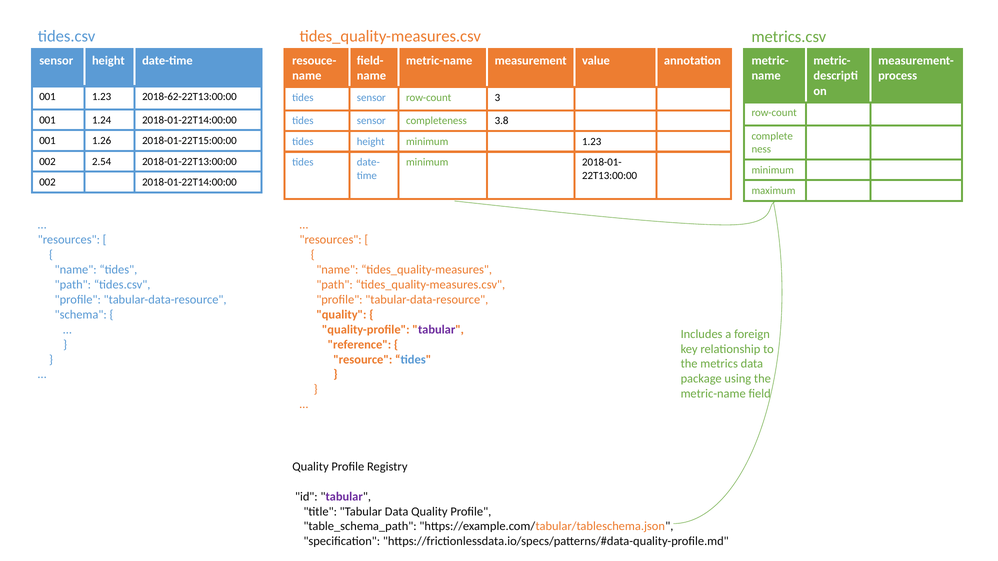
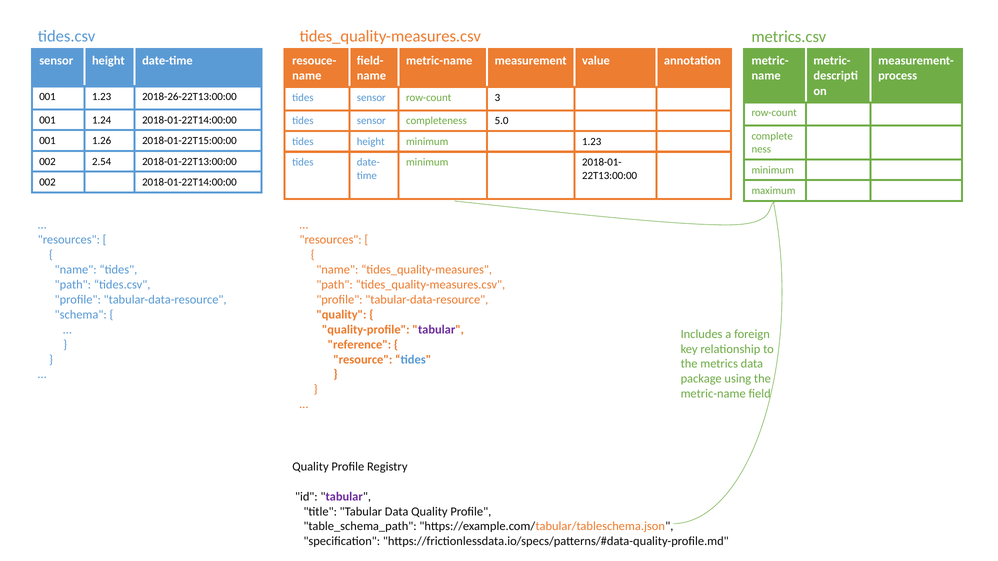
2018-62-22T13:00:00: 2018-62-22T13:00:00 -> 2018-26-22T13:00:00 (189, 97)
3.8: 3.8 -> 5.0 (502, 121)
